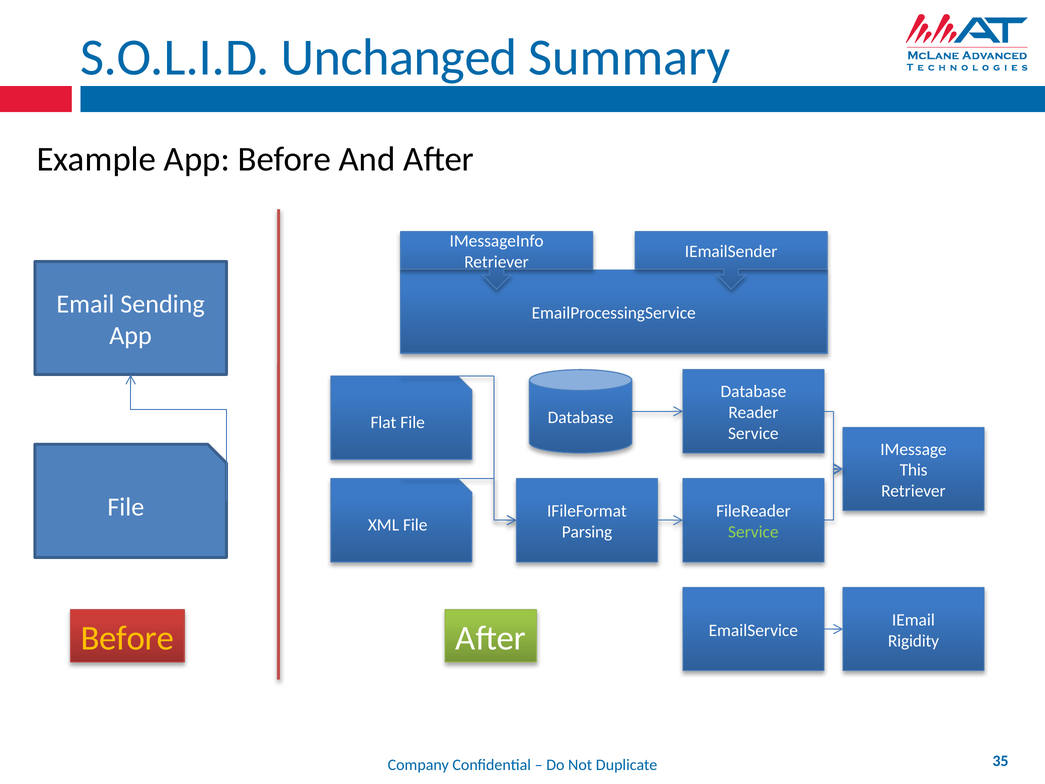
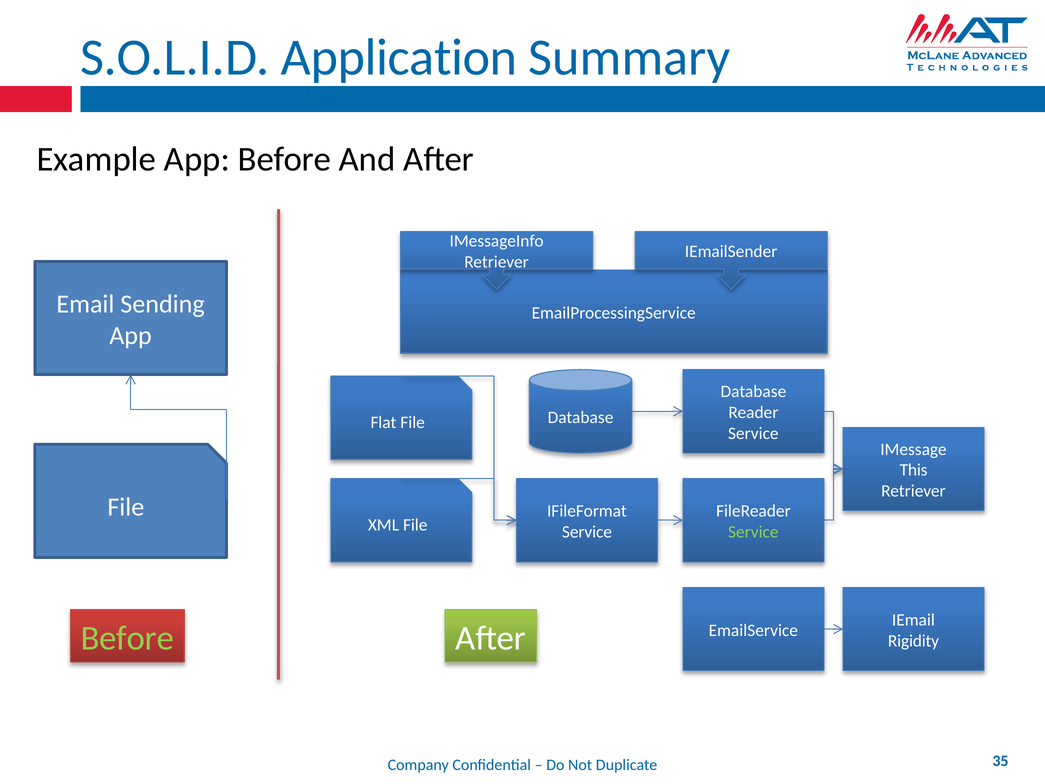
Unchanged: Unchanged -> Application (399, 58)
Parsing: Parsing -> Service (587, 532)
Before colour: yellow -> light green (127, 638)
